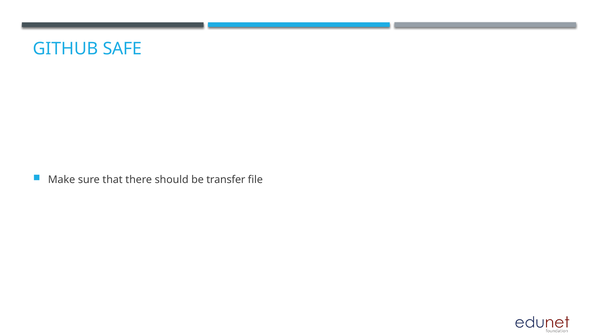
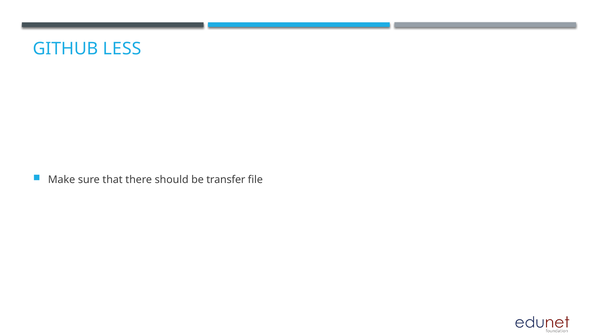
SAFE: SAFE -> LESS (122, 49)
